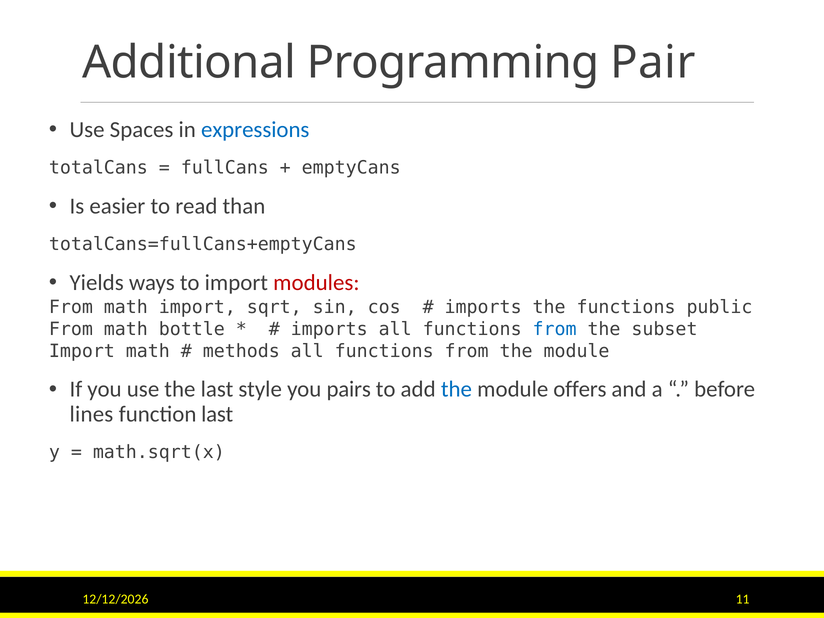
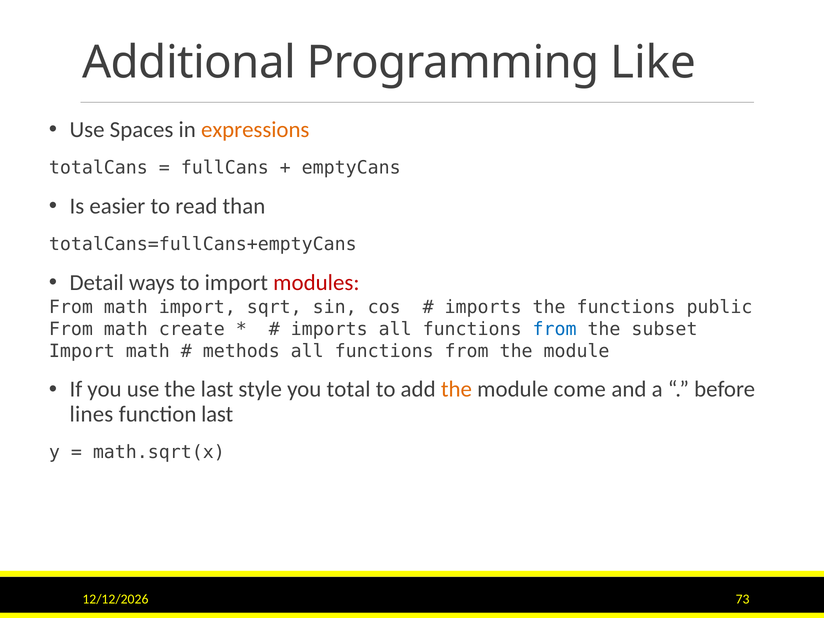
Pair: Pair -> Like (653, 63)
expressions colour: blue -> orange (255, 129)
Yields: Yields -> Detail (97, 283)
bottle: bottle -> create (192, 329)
pairs: pairs -> total (349, 389)
the colour: blue -> orange (456, 389)
offers: offers -> come (580, 389)
11: 11 -> 73 (743, 599)
